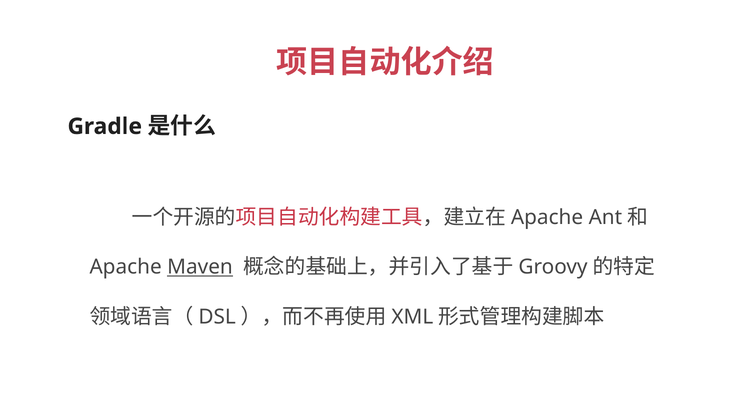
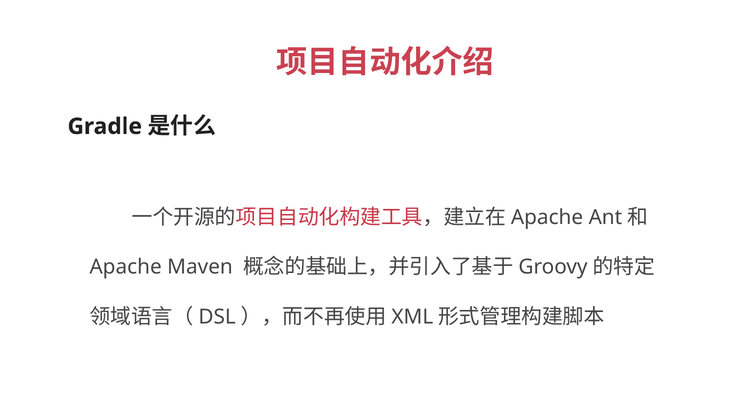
Maven underline: present -> none (200, 267)
